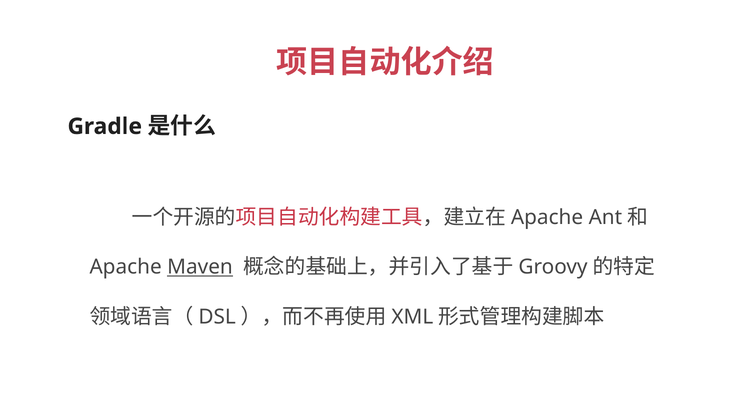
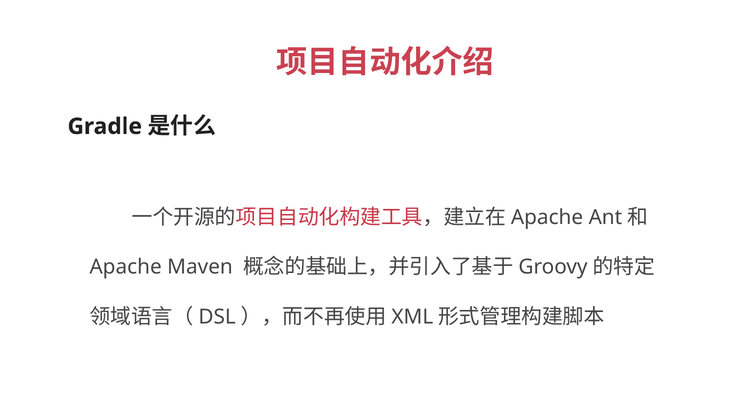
Maven underline: present -> none (200, 267)
